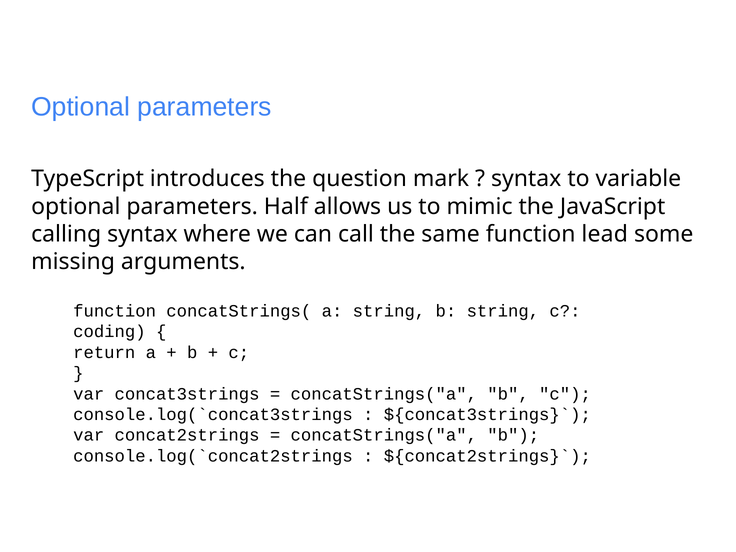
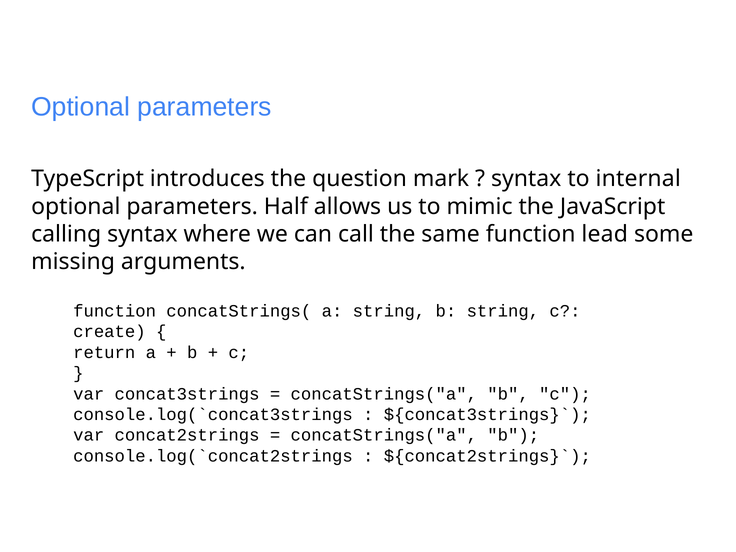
variable: variable -> internal (638, 179)
coding: coding -> create (109, 332)
